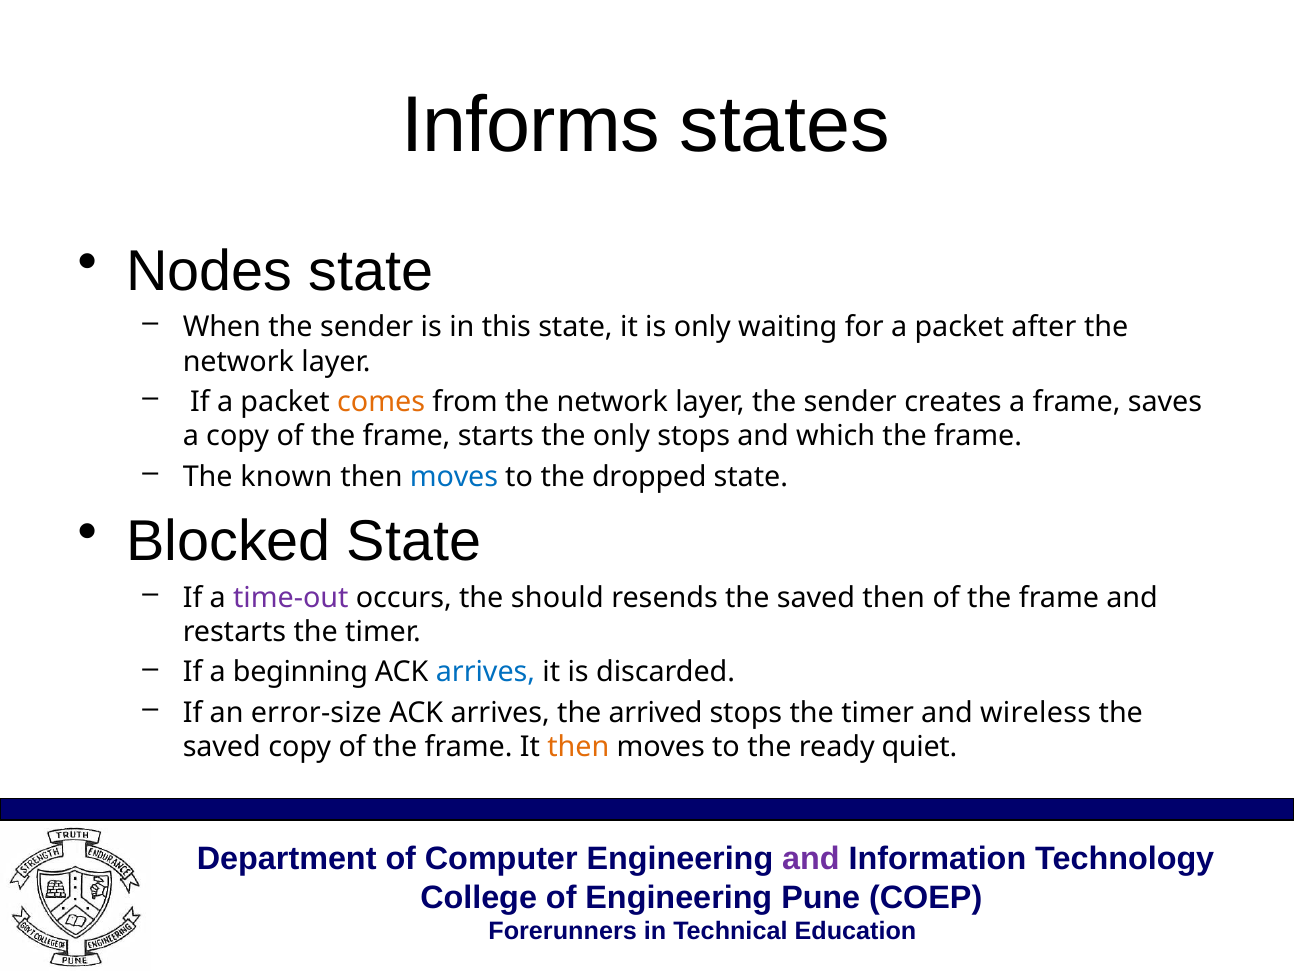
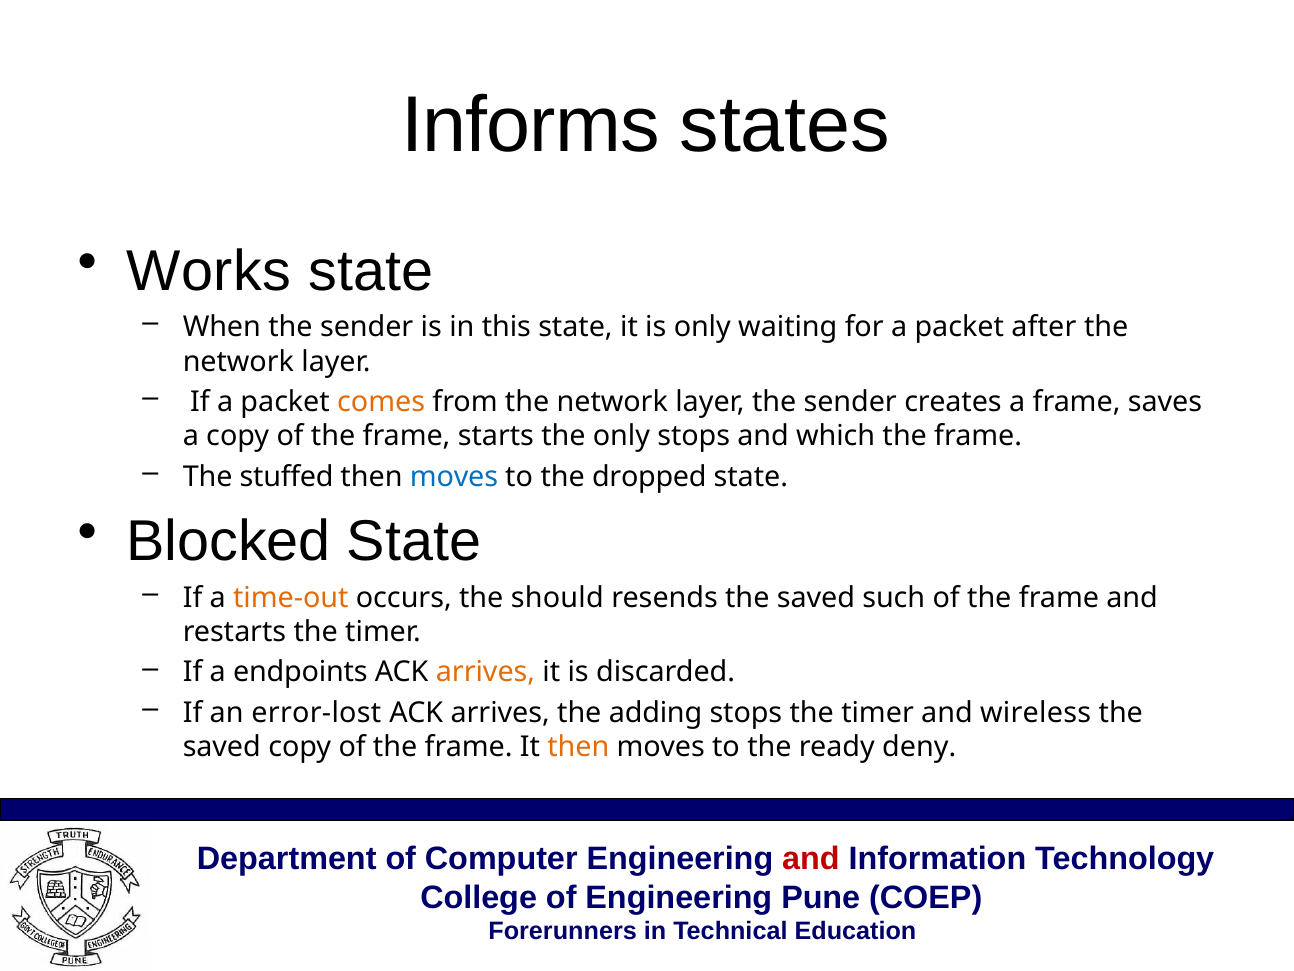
Nodes: Nodes -> Works (209, 271)
known: known -> stuffed (287, 476)
time-out colour: purple -> orange (291, 597)
saved then: then -> such (894, 597)
beginning: beginning -> endpoints (300, 672)
arrives colour: blue -> orange (486, 672)
error-size: error-size -> error-lost (316, 712)
arrived: arrived -> adding (656, 712)
quiet: quiet -> deny (919, 747)
and colour: purple -> red (811, 858)
